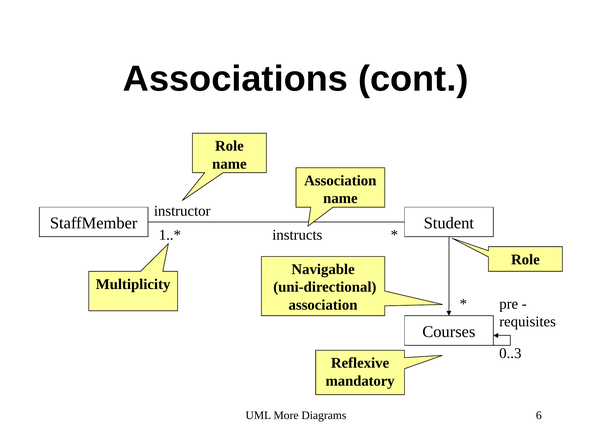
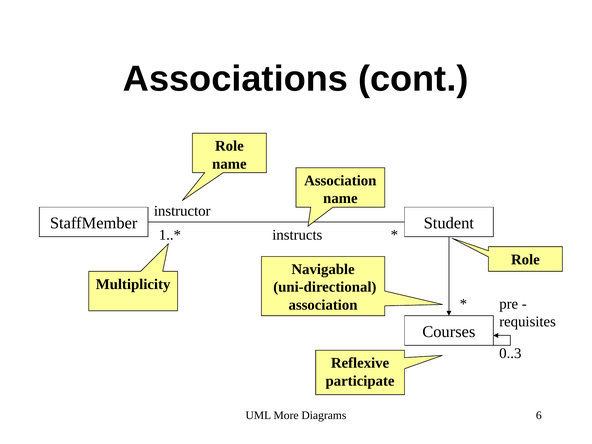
mandatory: mandatory -> participate (360, 381)
